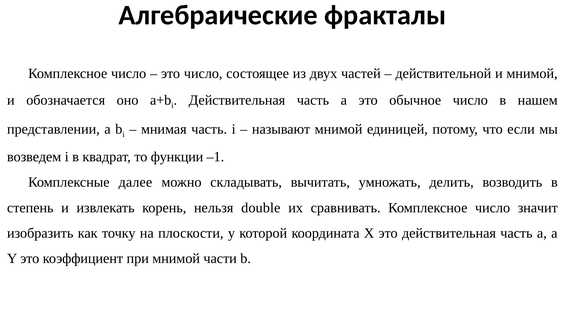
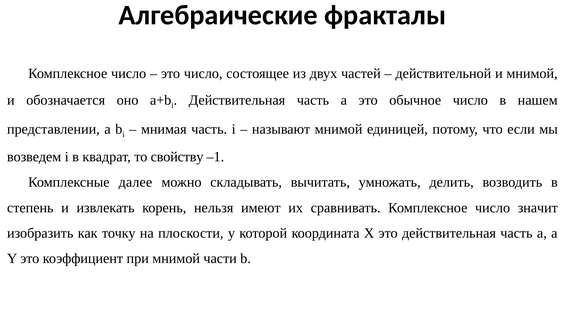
функции: функции -> свойству (177, 157)
double: double -> имеют (261, 208)
